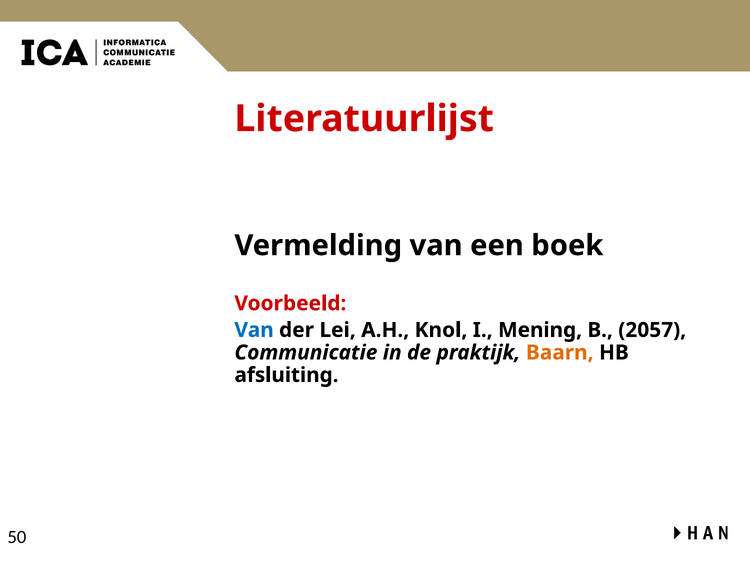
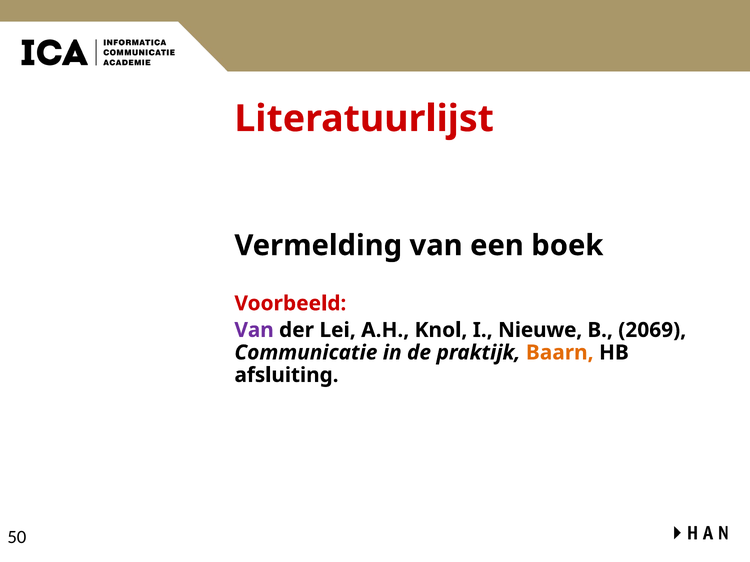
Van colour: blue -> purple (254, 330)
Mening: Mening -> Nieuwe (540, 330)
2057: 2057 -> 2069 (652, 330)
